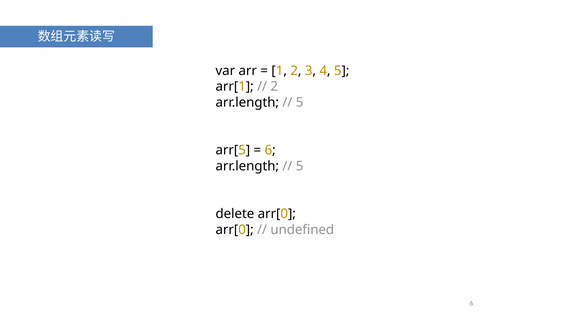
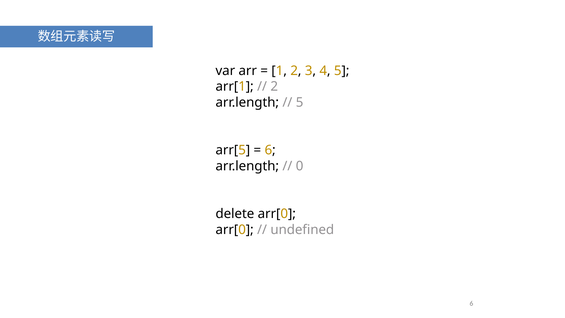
5: 5 -> 0 (300, 166)
